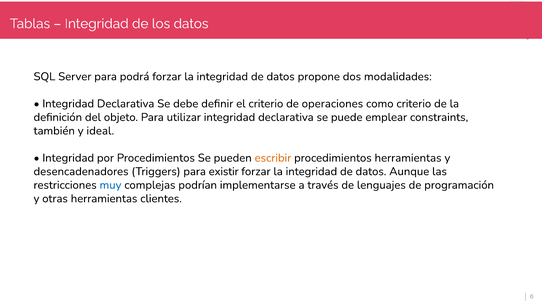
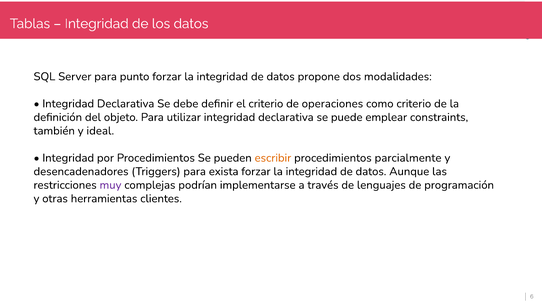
podrá: podrá -> punto (135, 77)
procedimientos herramientas: herramientas -> parcialmente (408, 158)
existir: existir -> exista (224, 171)
muy colour: blue -> purple (110, 185)
